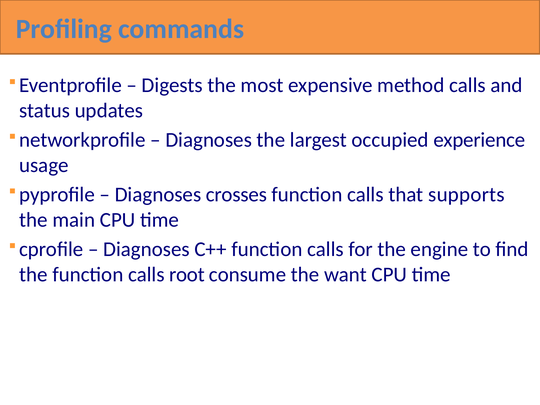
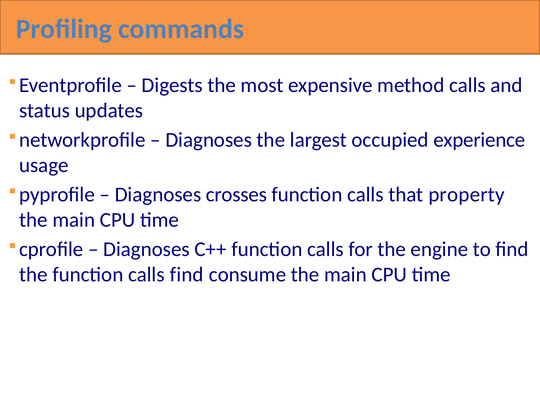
supports: supports -> property (466, 195)
calls root: root -> find (187, 275)
consume the want: want -> main (345, 275)
